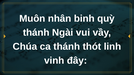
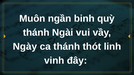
nhân: nhân -> ngần (60, 19)
Chúa: Chúa -> Ngày (25, 47)
